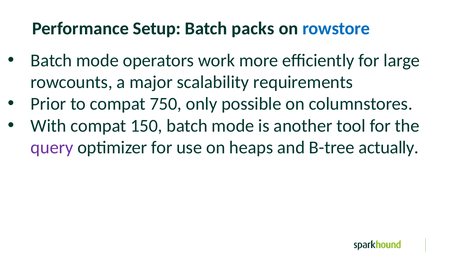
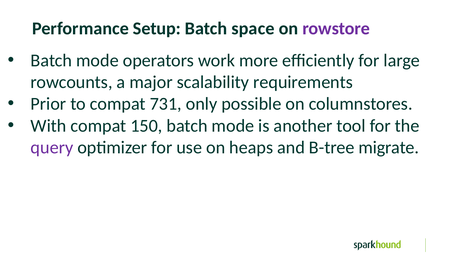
packs: packs -> space (253, 28)
rowstore colour: blue -> purple (336, 28)
750: 750 -> 731 (166, 104)
actually: actually -> migrate (389, 148)
